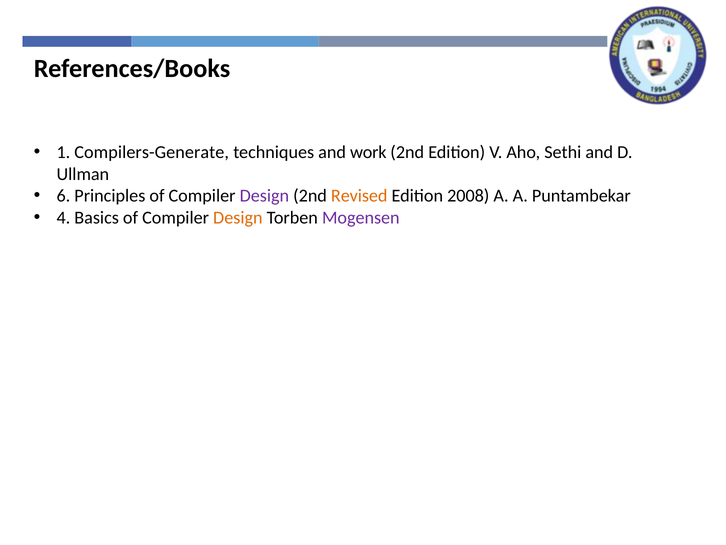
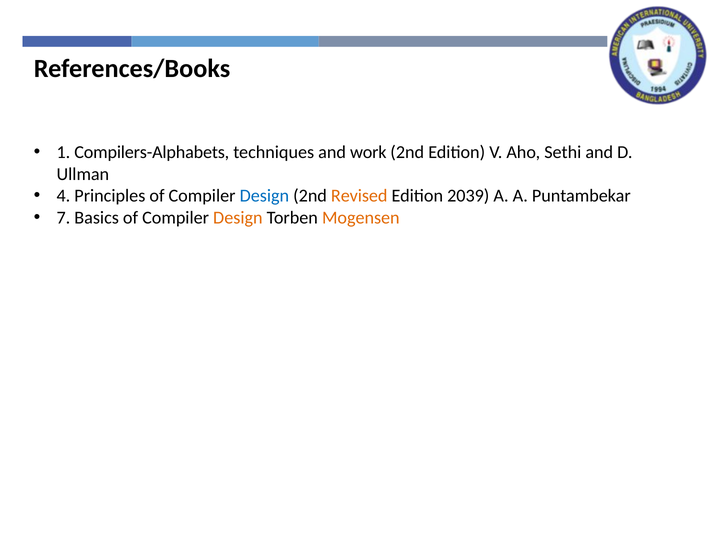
Compilers-Generate: Compilers-Generate -> Compilers-Alphabets (152, 152)
6: 6 -> 4 (63, 196)
Design colour: purple -> blue (264, 196)
2008: 2008 -> 2039 (468, 196)
4: 4 -> 7 (63, 218)
Mogensen colour: purple -> orange (361, 218)
